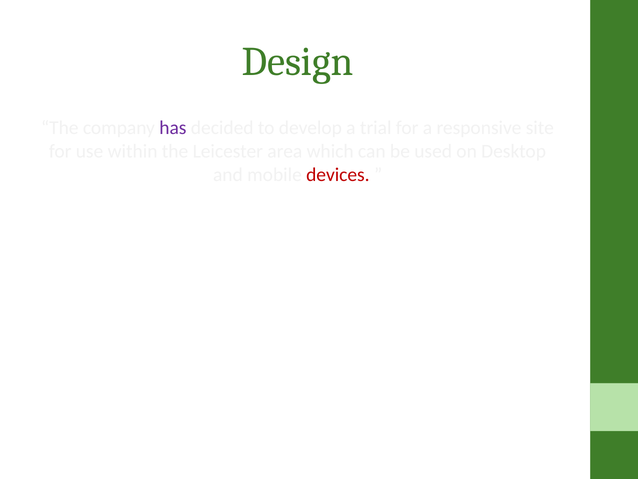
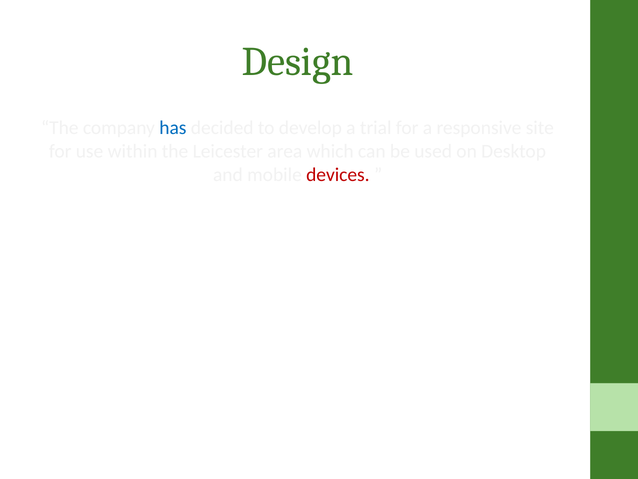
has colour: purple -> blue (173, 128)
